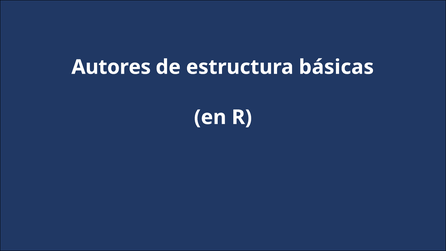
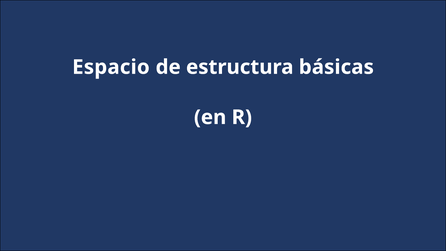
Autores: Autores -> Espacio (111, 67)
